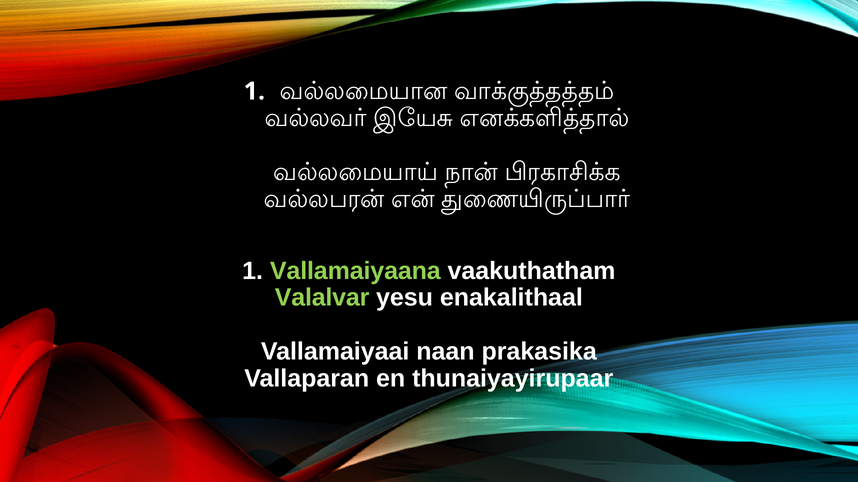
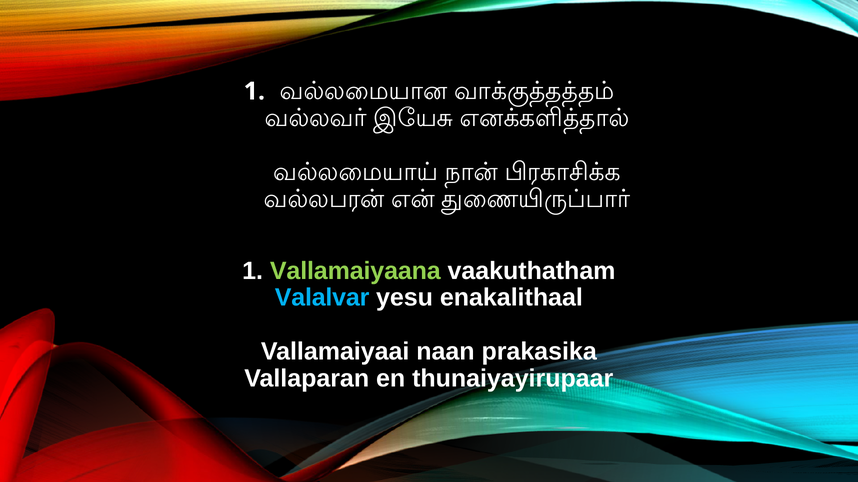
Valalvar colour: light green -> light blue (322, 298)
